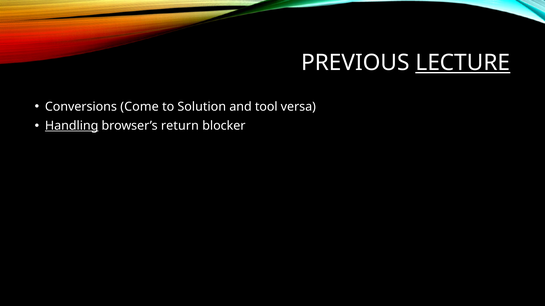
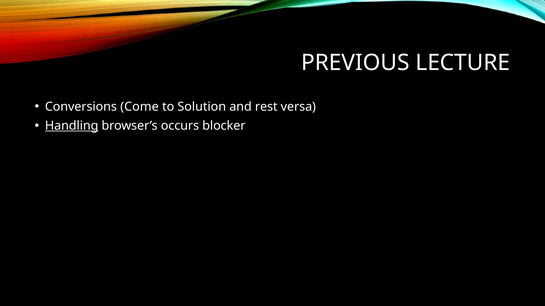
LECTURE underline: present -> none (463, 63)
tool: tool -> rest (266, 107)
return: return -> occurs (180, 126)
